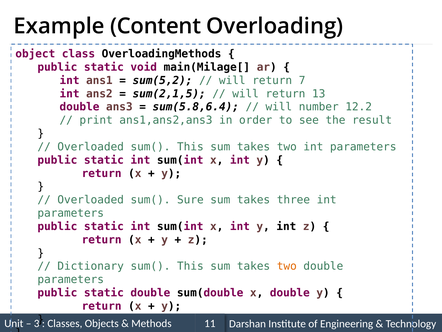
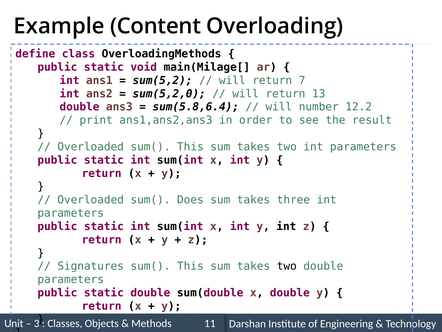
object: object -> define (35, 54)
sum(2,1,5: sum(2,1,5 -> sum(5,2,0 (169, 94)
Sure: Sure -> Does (190, 200)
Dictionary: Dictionary -> Signatures (91, 266)
two colour: orange -> black (287, 266)
